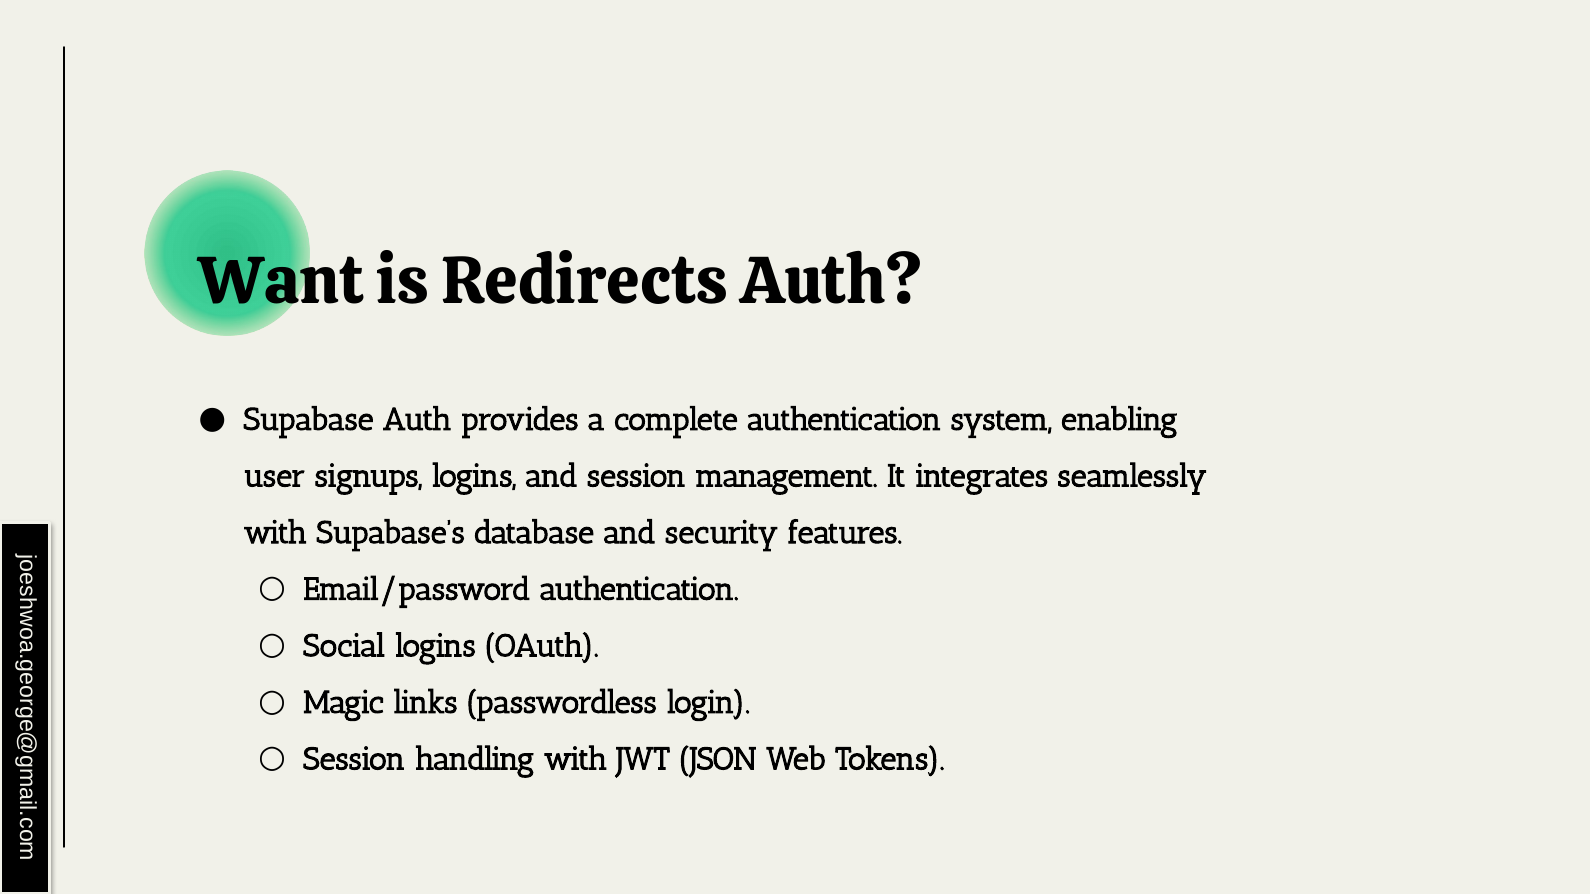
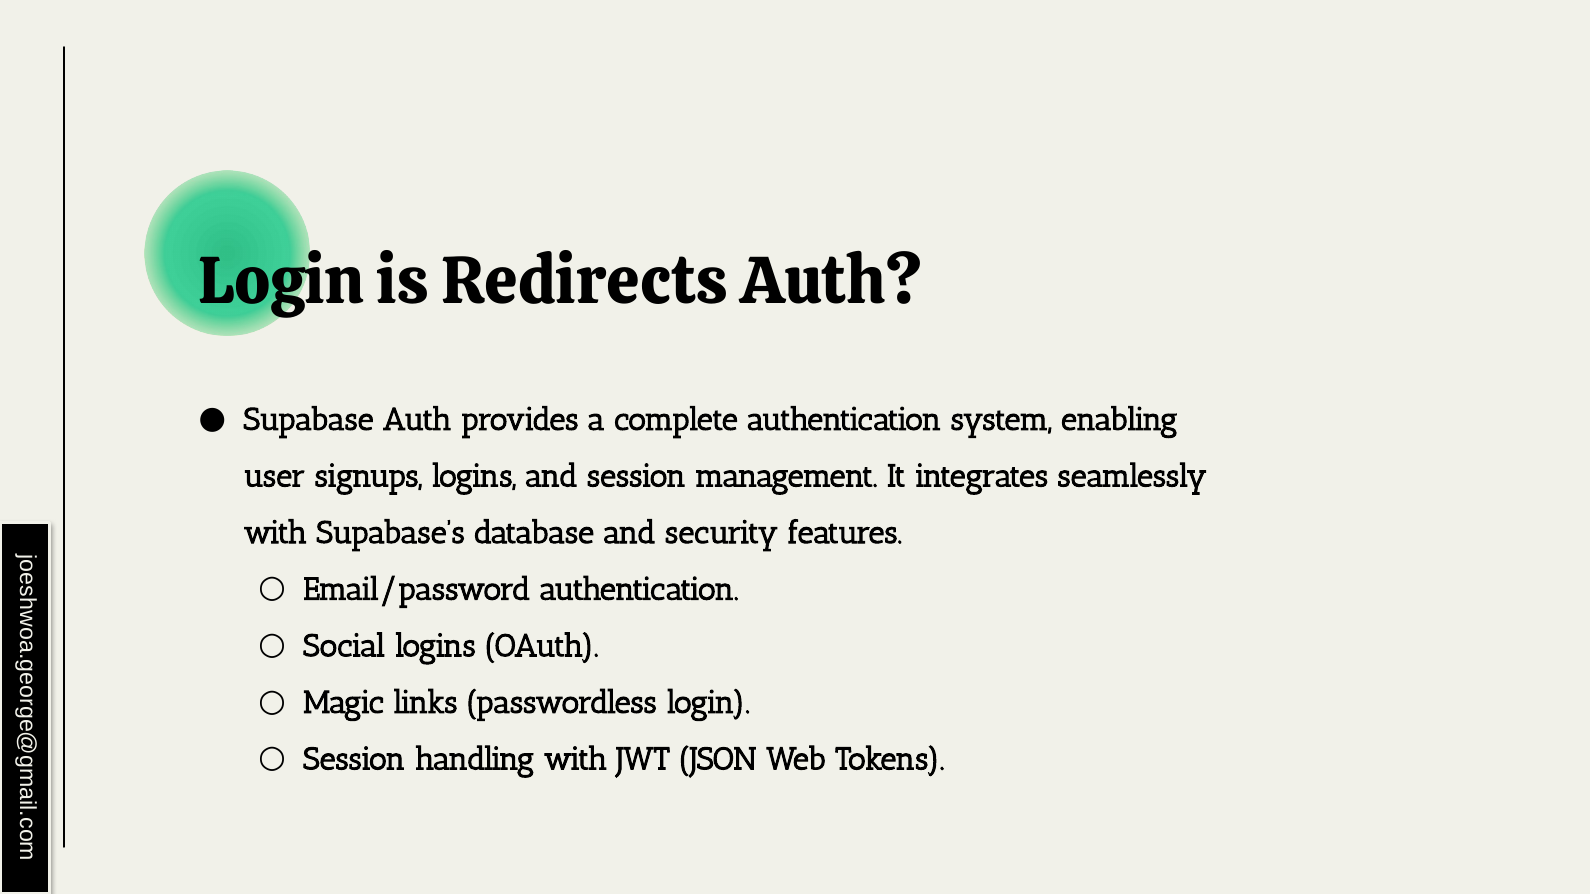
Want: Want -> Login (282, 281)
